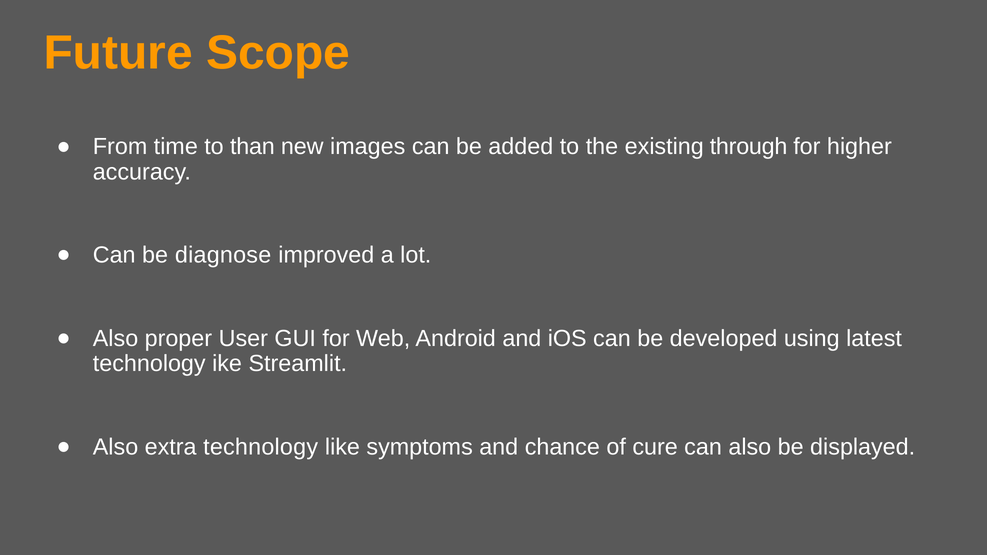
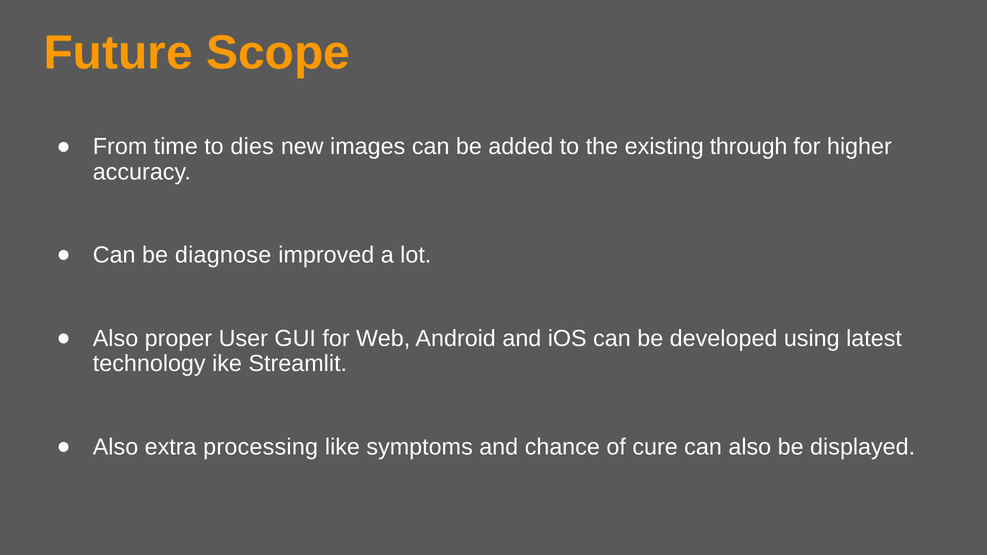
than: than -> dies (252, 147)
extra technology: technology -> processing (261, 447)
